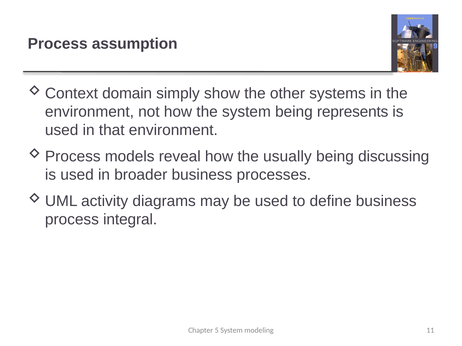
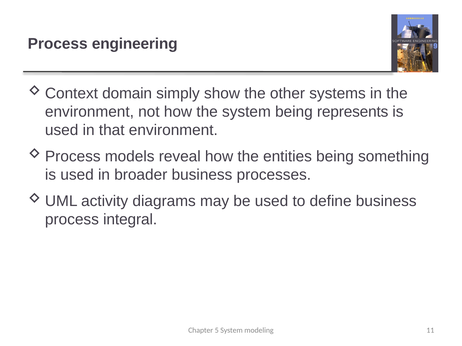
assumption: assumption -> engineering (135, 44)
usually: usually -> entities (288, 157)
discussing: discussing -> something (394, 157)
